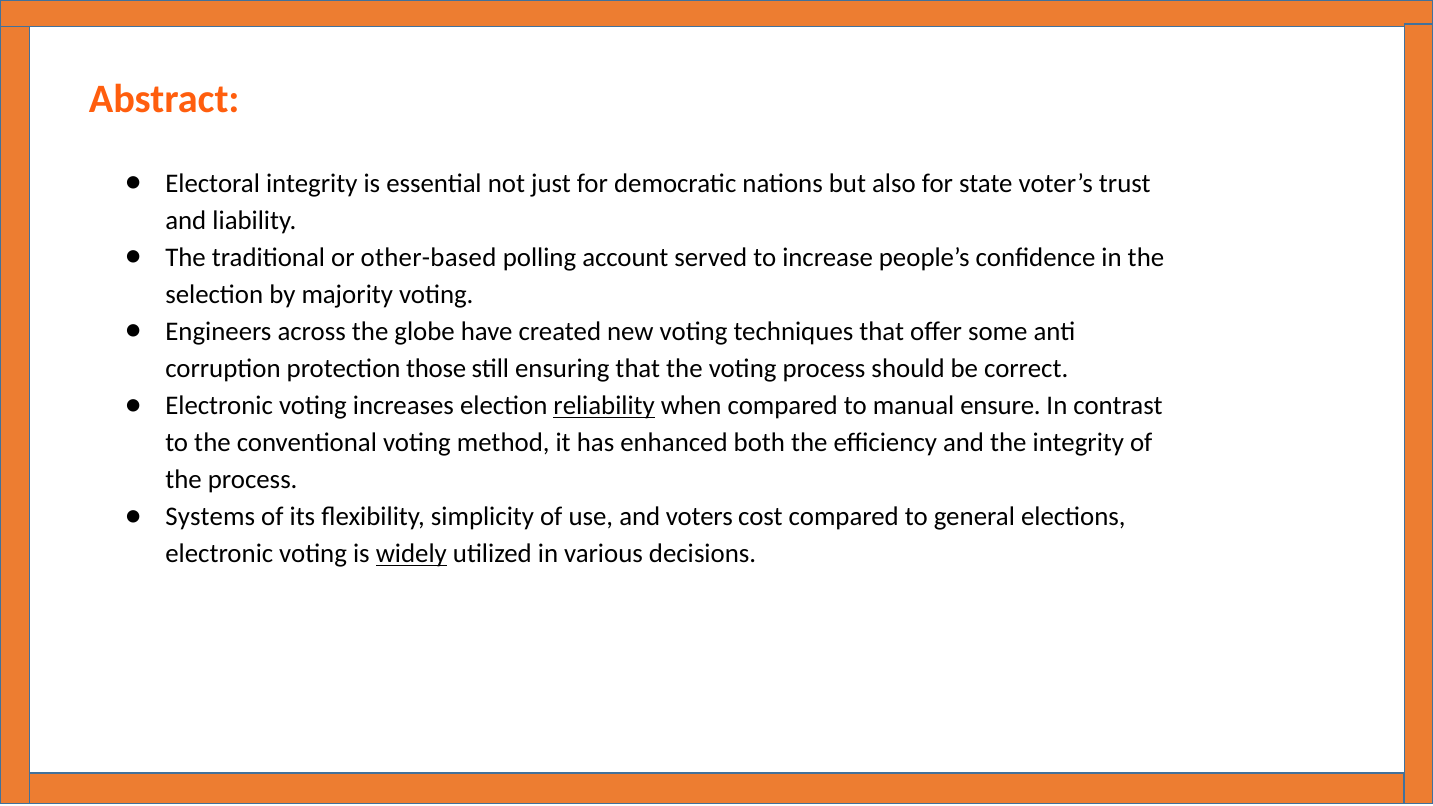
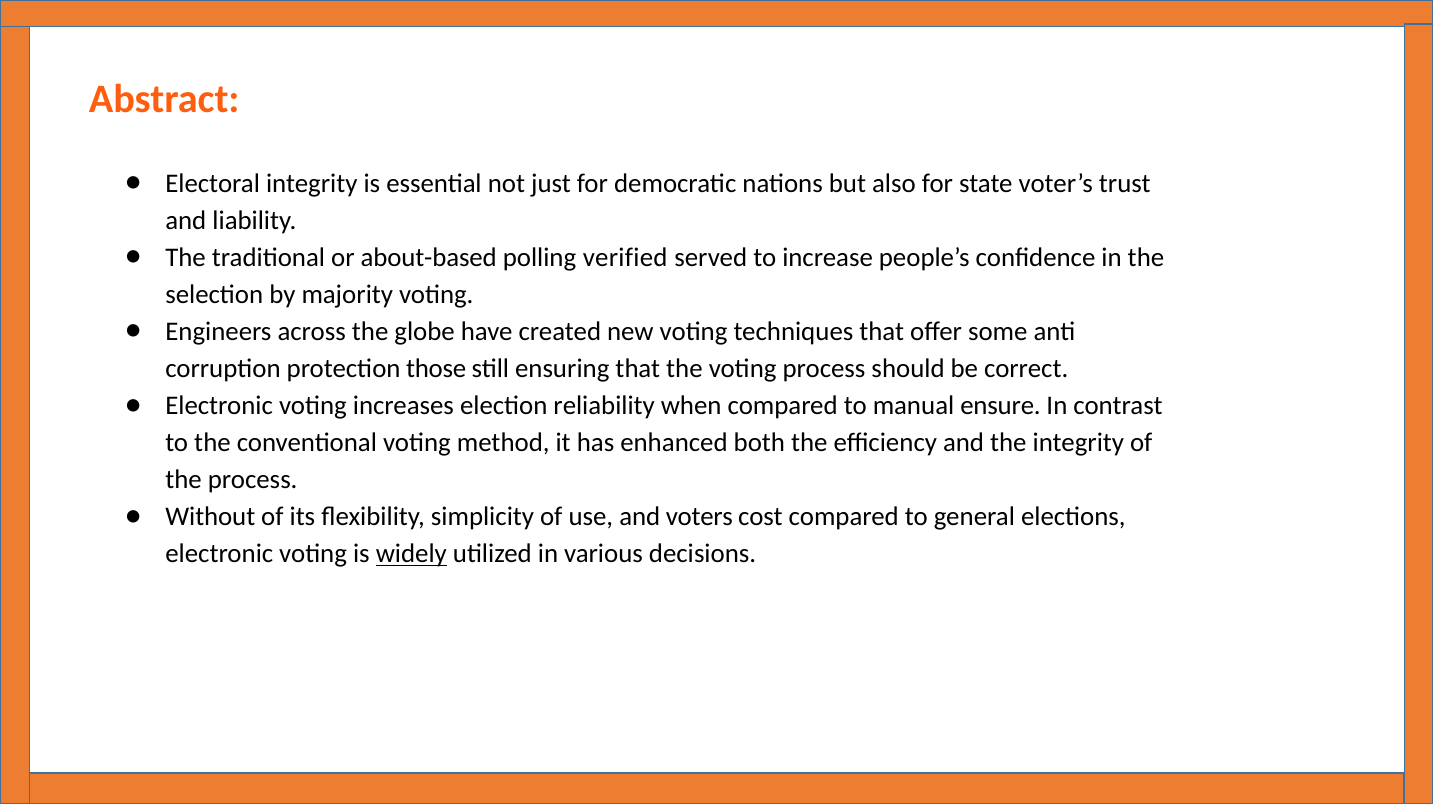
other-based: other-based -> about-based (429, 258)
account: account -> verified (625, 258)
reliability underline: present -> none (604, 406)
Systems: Systems -> Without (210, 517)
